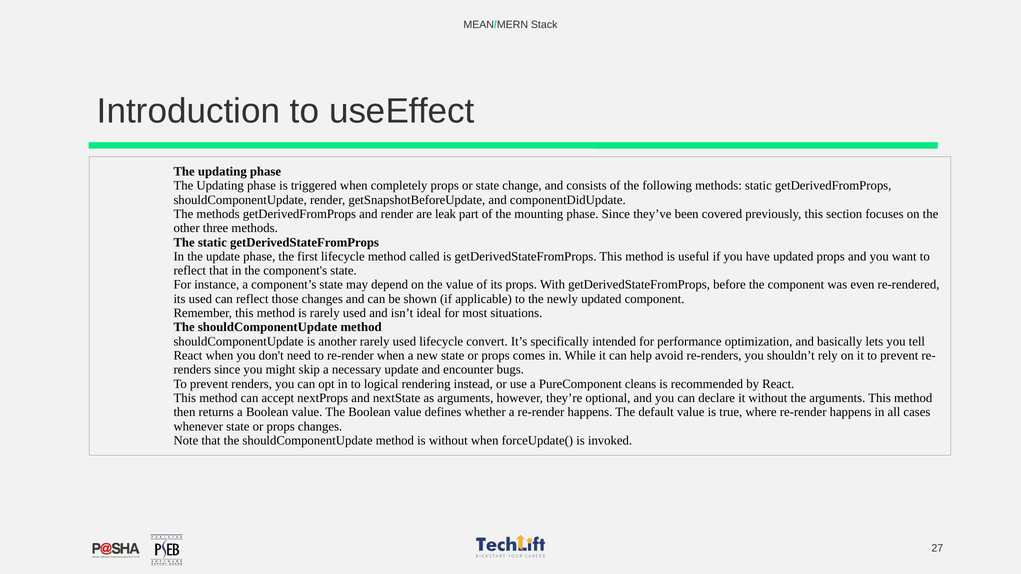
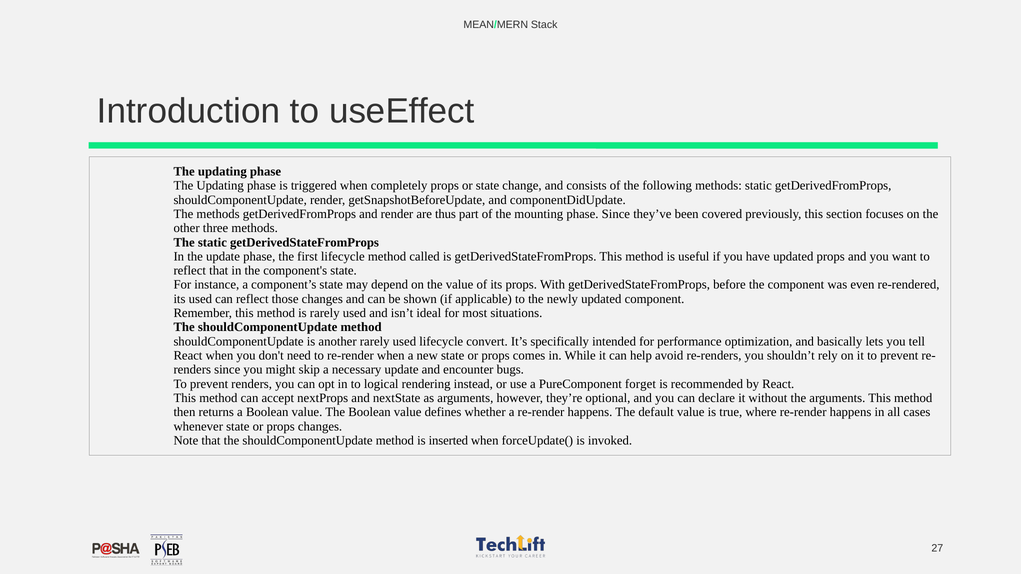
leak: leak -> thus (445, 214)
cleans: cleans -> forget (640, 384)
is without: without -> inserted (448, 441)
